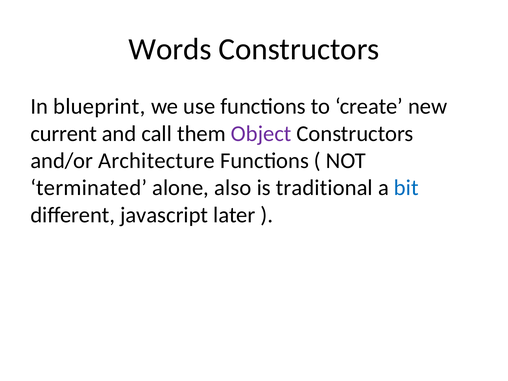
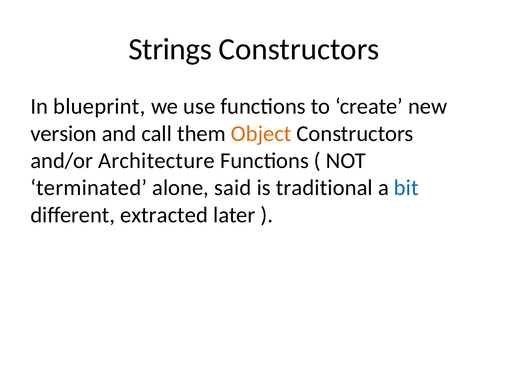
Words: Words -> Strings (170, 49)
current: current -> version (64, 134)
Object colour: purple -> orange (261, 134)
also: also -> said (233, 188)
javascript: javascript -> extracted (164, 215)
